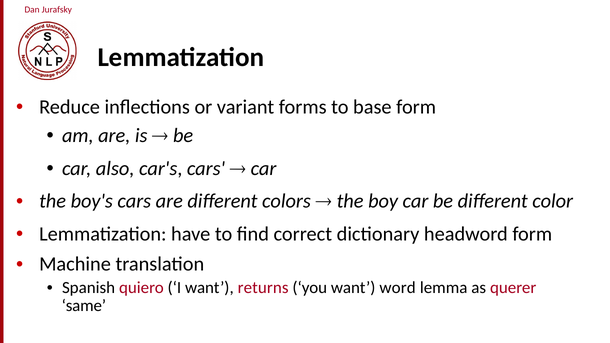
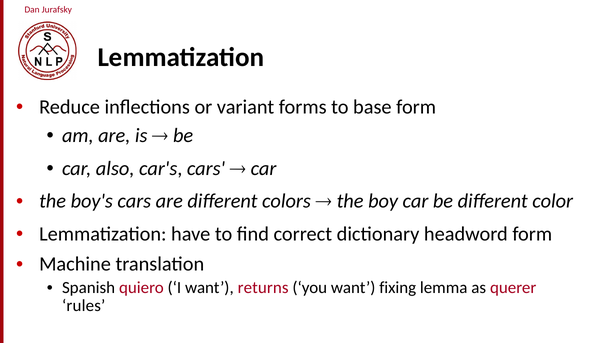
word: word -> fixing (398, 288)
same: same -> rules (84, 306)
